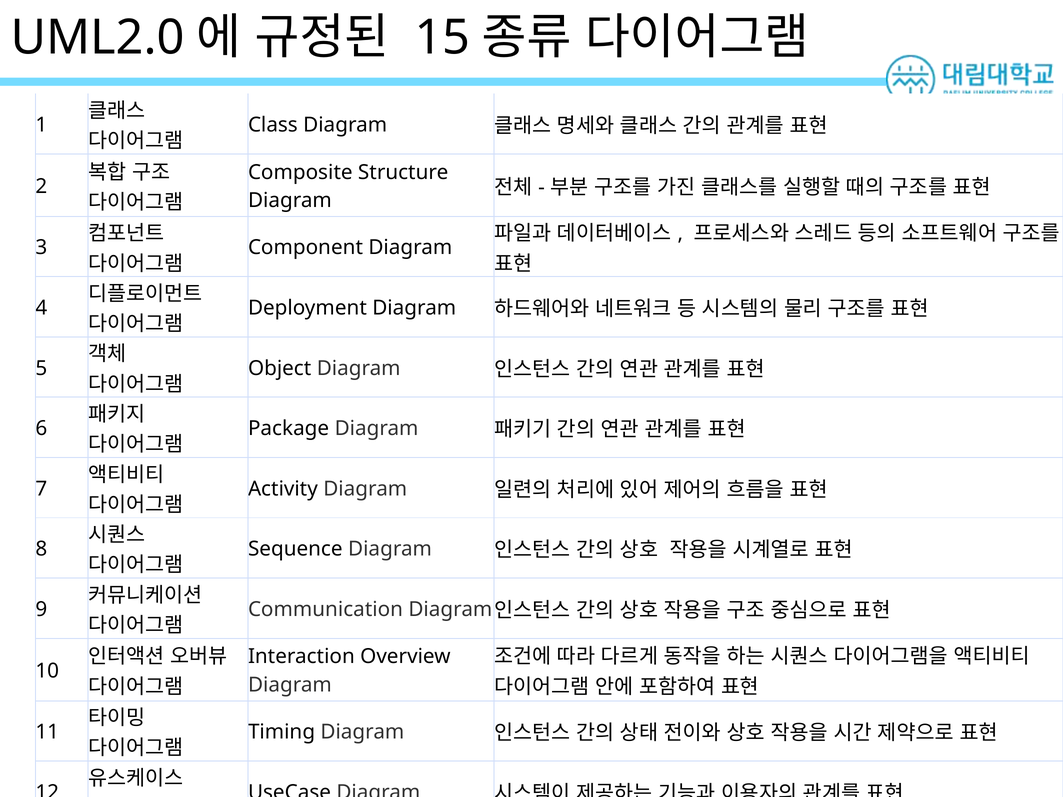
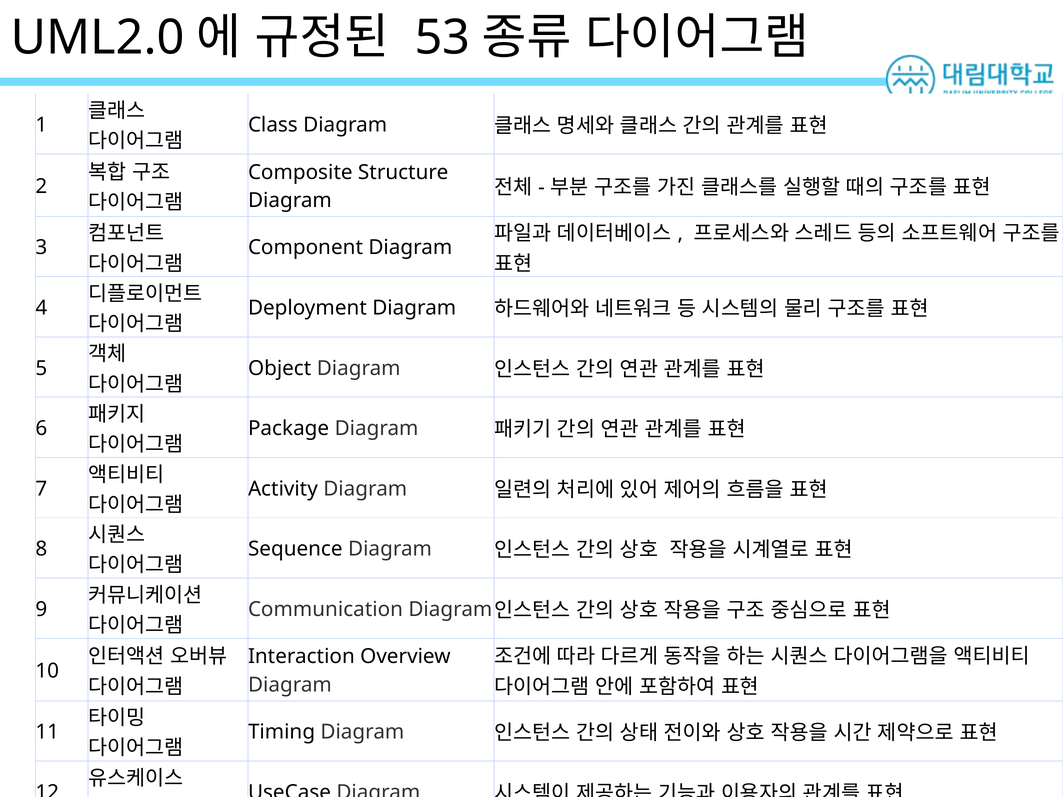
15: 15 -> 53 (442, 38)
